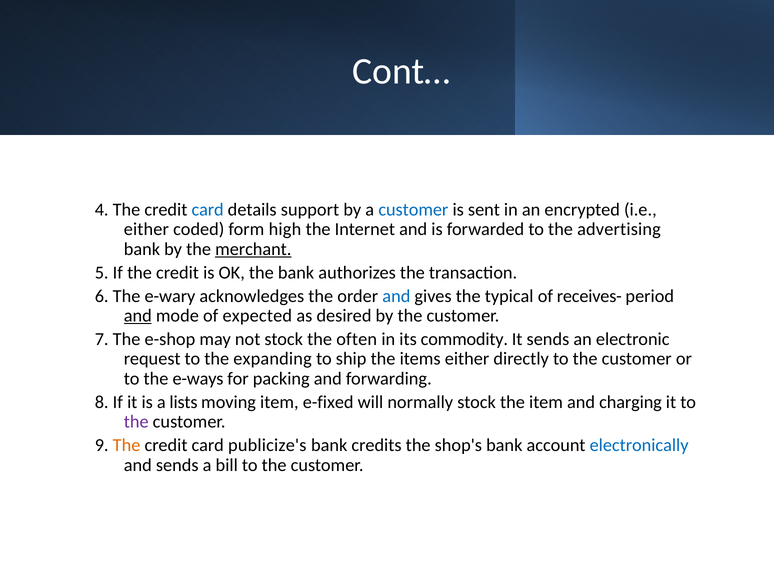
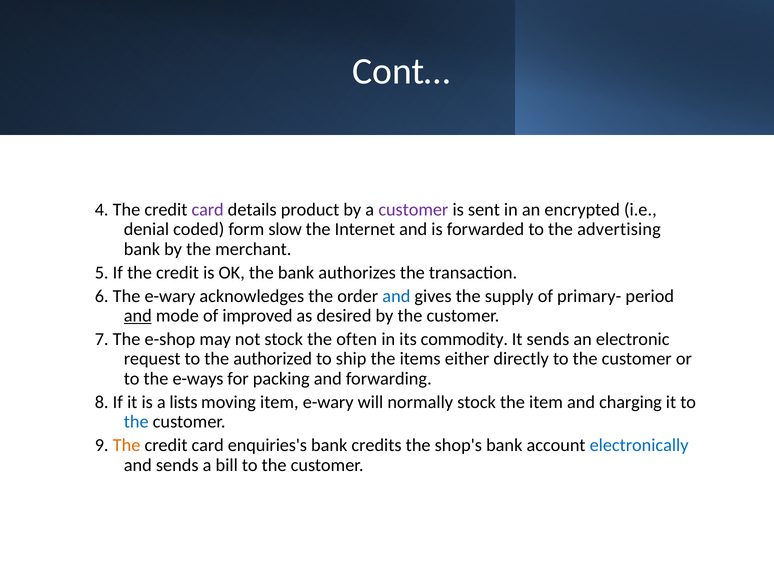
card colour: blue -> purple (208, 210)
support: support -> product (310, 210)
customer colour: blue -> purple (413, 210)
either: either -> denial (146, 230)
high: high -> slow (285, 230)
merchant underline: present -> none (253, 249)
typical: typical -> supply (509, 296)
receives-: receives- -> primary- (589, 296)
expected: expected -> improved (257, 316)
expanding: expanding -> authorized (273, 359)
item e-fixed: e-fixed -> e-wary (328, 402)
the colour: purple -> blue (136, 422)
publicize's: publicize's -> enquiries's (267, 446)
